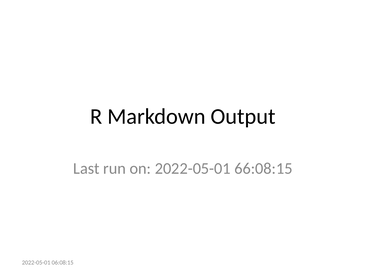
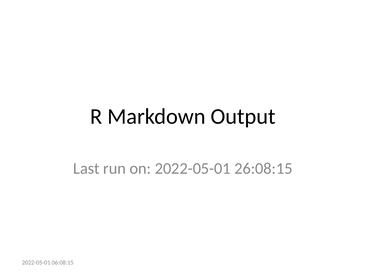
66:08:15: 66:08:15 -> 26:08:15 (263, 168)
